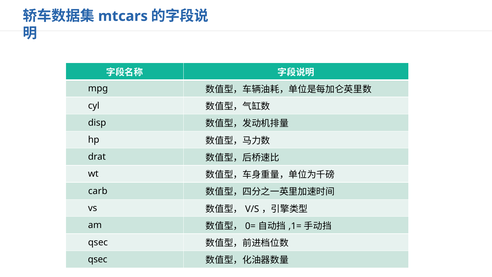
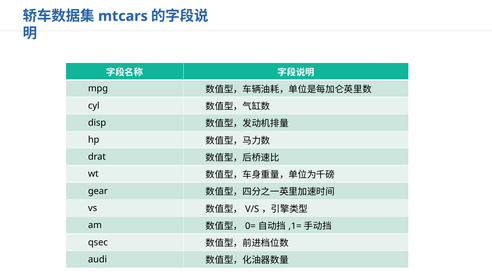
carb: carb -> gear (98, 191)
qsec: qsec -> audi (98, 259)
